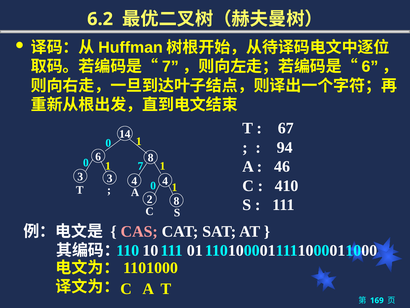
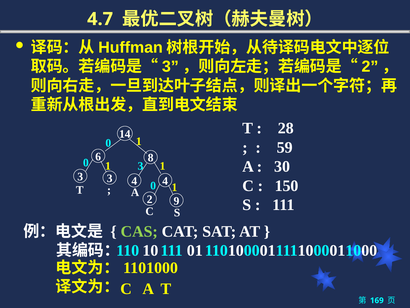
6.2: 6.2 -> 4.7 (100, 19)
7: 7 -> 3 (170, 67)
6: 6 -> 2 (370, 67)
67: 67 -> 28 (286, 128)
94: 94 -> 59 (285, 147)
46: 46 -> 30 (282, 166)
1 7: 7 -> 3 (140, 166)
410: 410 -> 150 (287, 186)
2 8: 8 -> 9 (176, 201)
CAS colour: pink -> light green (139, 231)
